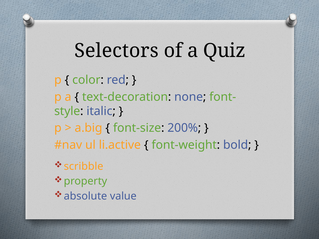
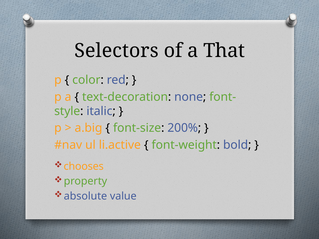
Quiz: Quiz -> That (224, 51)
scribble: scribble -> chooses (84, 166)
